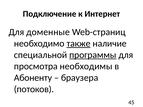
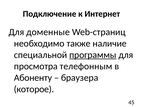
также underline: present -> none (79, 44)
необходимы: необходимы -> телефонным (86, 66)
потоков: потоков -> которое (34, 89)
